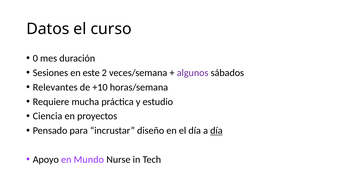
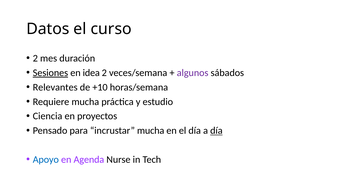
0: 0 -> 2 (35, 58)
Sesiones underline: none -> present (50, 73)
este: este -> idea (91, 73)
incrustar diseño: diseño -> mucha (151, 131)
Apoyo colour: black -> blue (46, 160)
Mundo: Mundo -> Agenda (89, 160)
